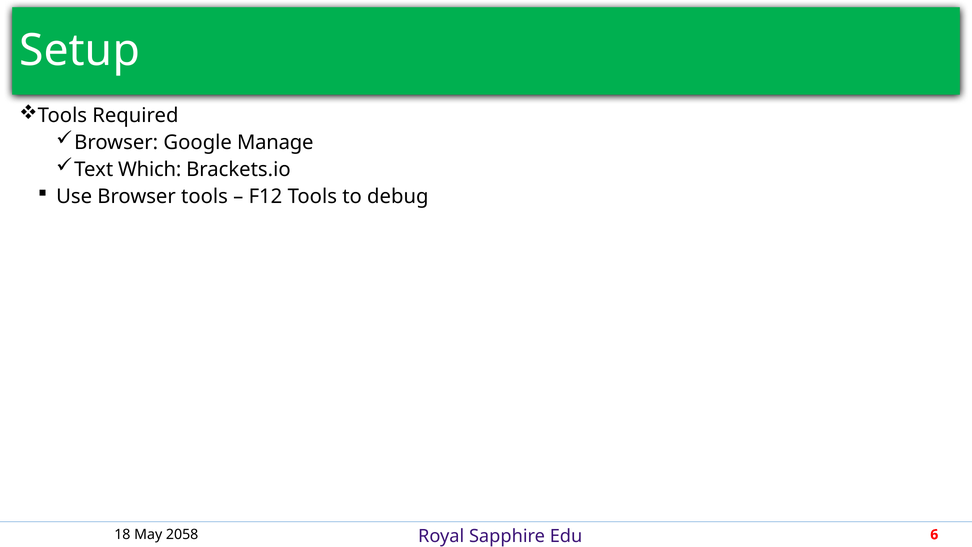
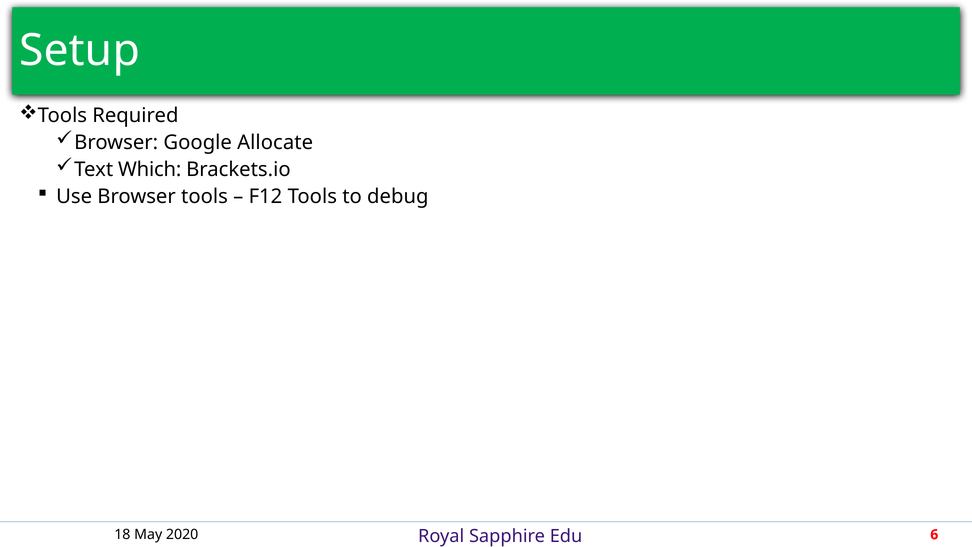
Manage: Manage -> Allocate (275, 142)
2058: 2058 -> 2020 (182, 534)
